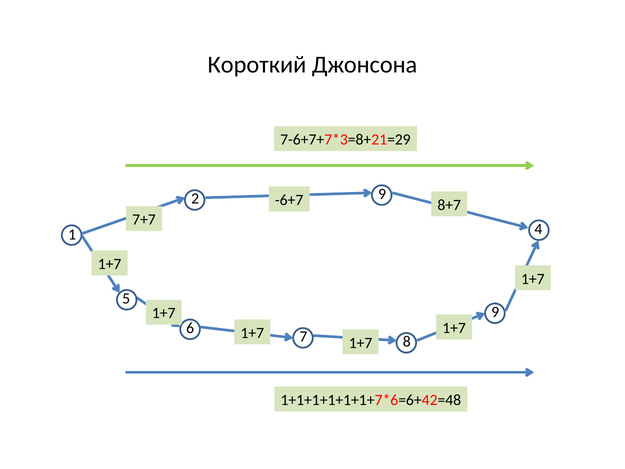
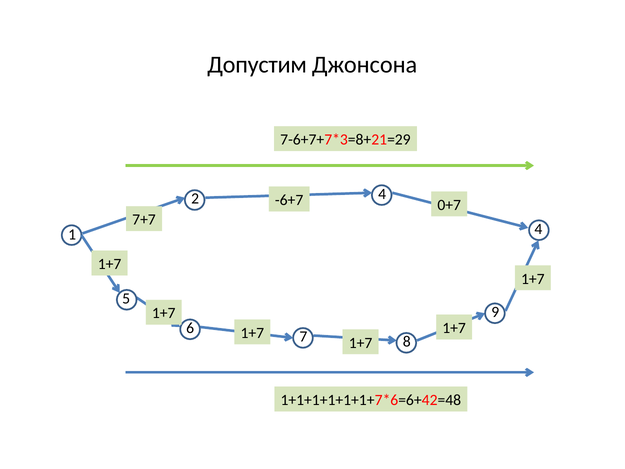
Короткий: Короткий -> Допустим (257, 65)
2 9: 9 -> 4 (382, 194)
8+7: 8+7 -> 0+7 (449, 205)
